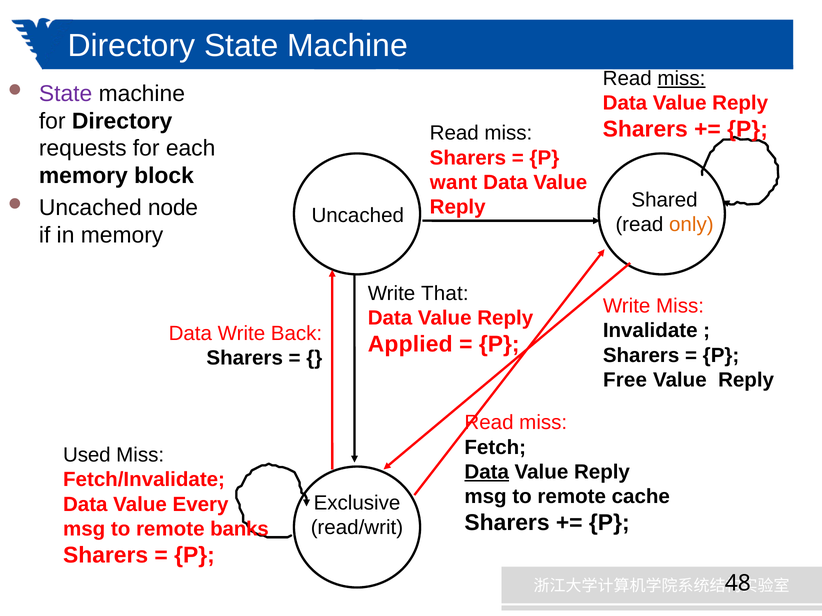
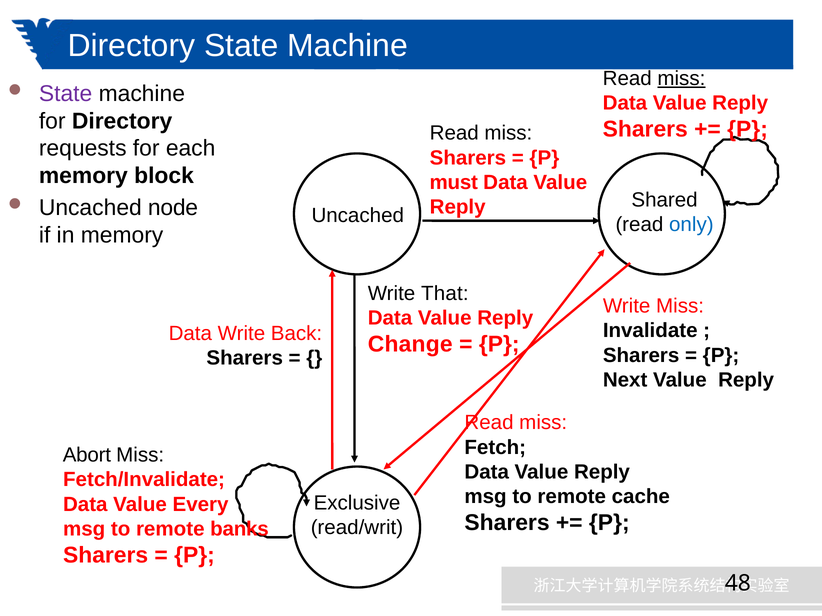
want: want -> must (454, 183)
only colour: orange -> blue (691, 225)
Applied: Applied -> Change (410, 344)
Free: Free -> Next (625, 380)
Used: Used -> Abort (87, 455)
Data underline: present -> none (487, 472)
